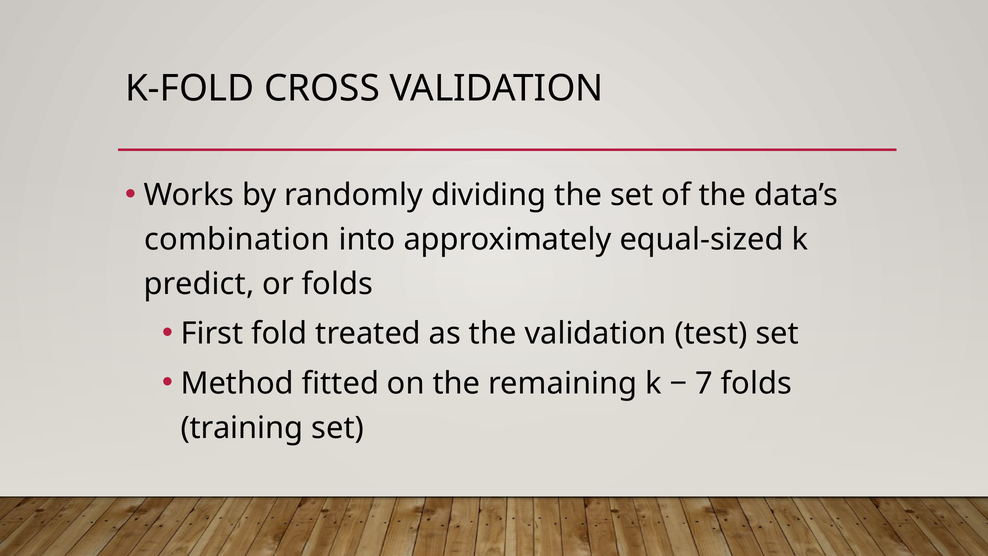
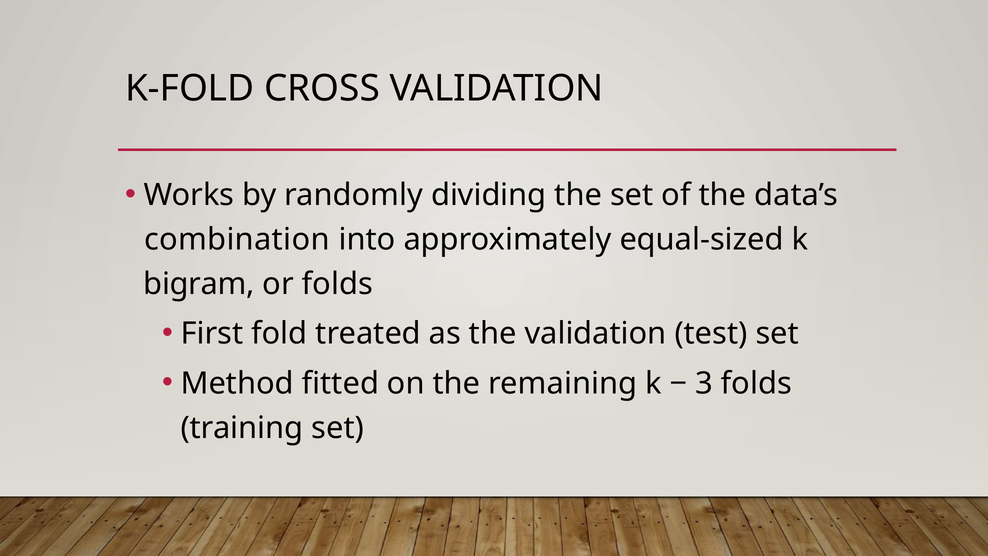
predict: predict -> bigram (199, 284)
7: 7 -> 3 (704, 383)
